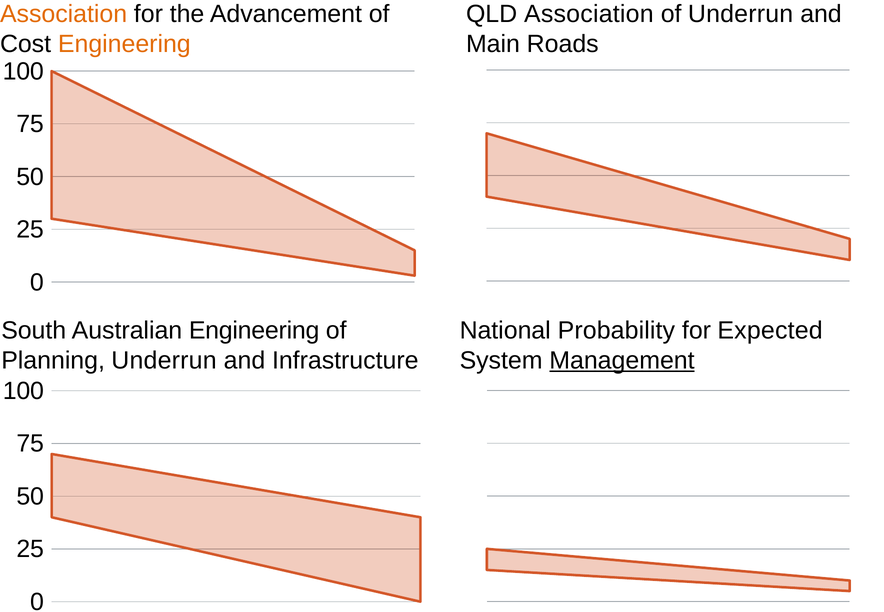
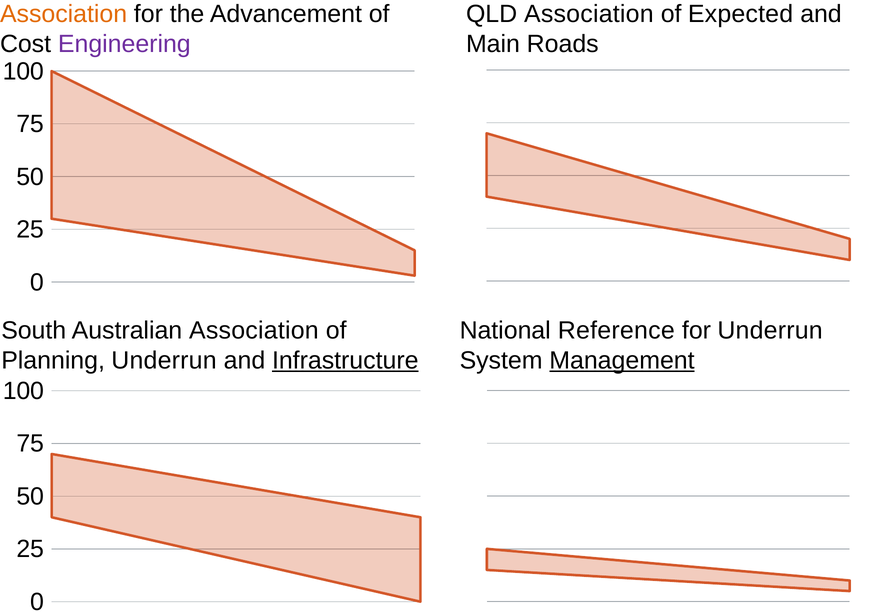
of Underrun: Underrun -> Expected (741, 14)
Engineering colour: orange -> purple (124, 44)
Australian Engineering: Engineering -> Association (254, 331)
Probability: Probability -> Reference (616, 331)
for Expected: Expected -> Underrun (770, 331)
Infrastructure underline: none -> present (345, 361)
